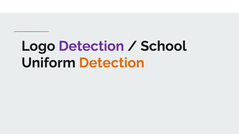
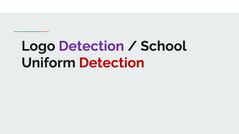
Detection colour: orange -> red (112, 63)
